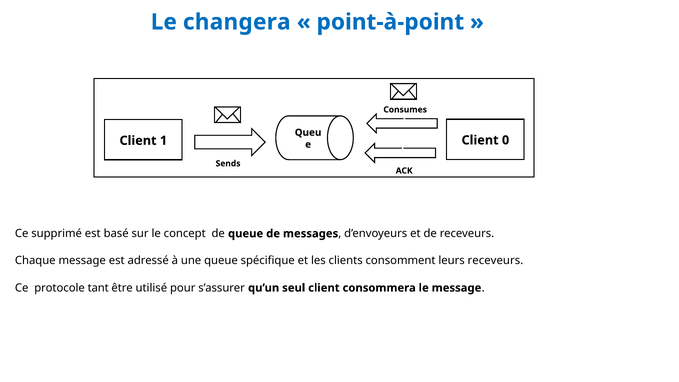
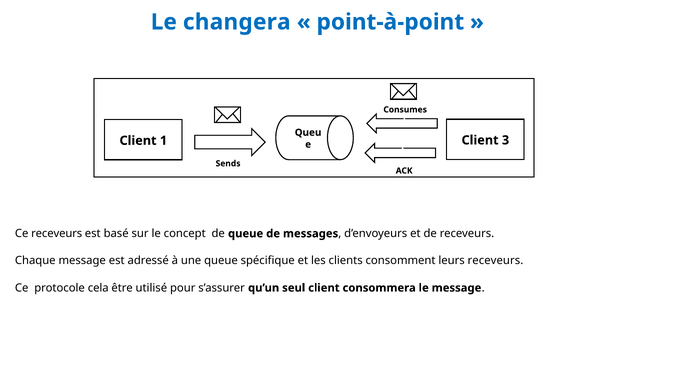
0: 0 -> 3 (506, 140)
Ce supprimé: supprimé -> receveurs (57, 234)
tant: tant -> cela (98, 288)
